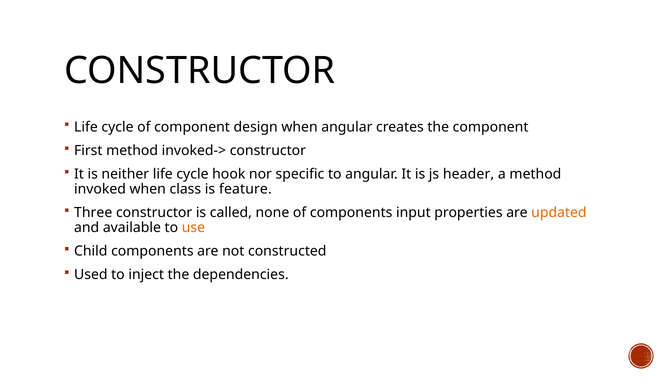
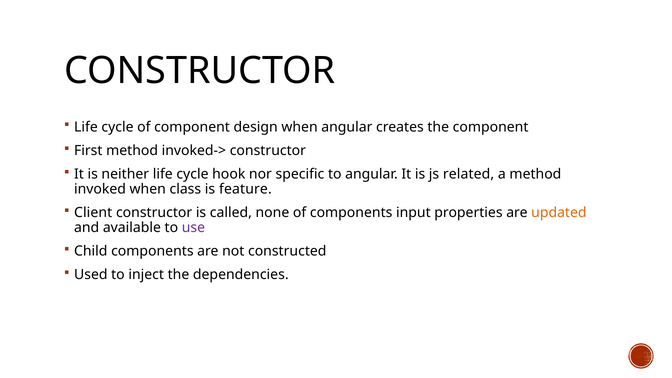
header: header -> related (469, 174)
Three: Three -> Client (93, 213)
use colour: orange -> purple (193, 228)
